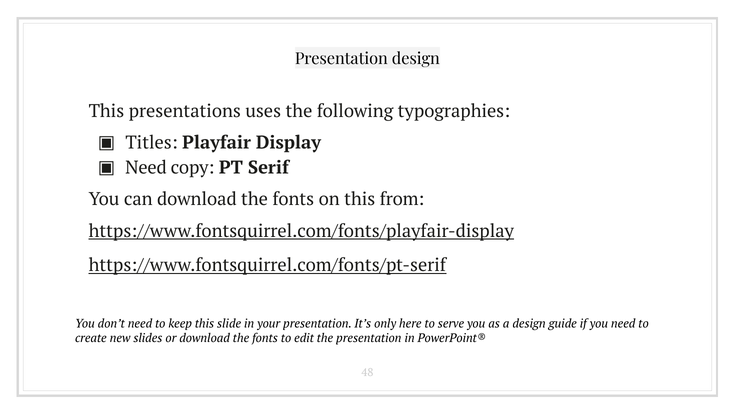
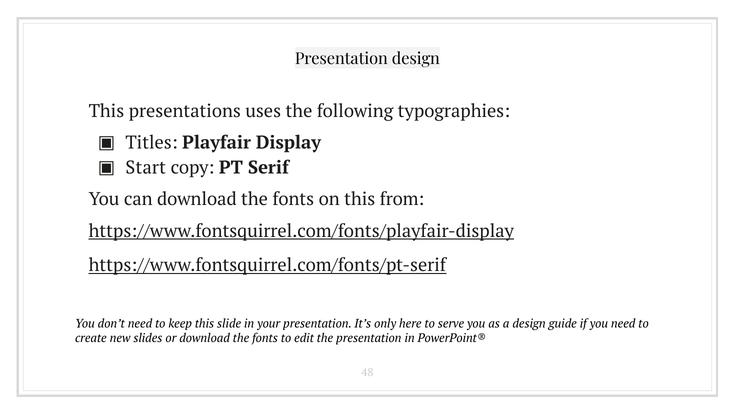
Need: Need -> Start (146, 168)
